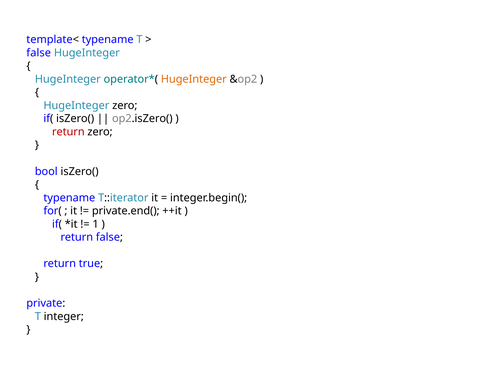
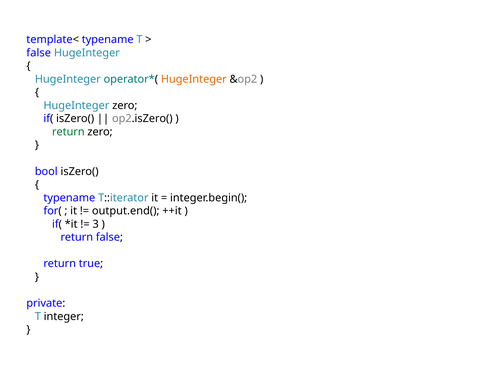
return colour: red -> green (68, 132)
private.end(: private.end( -> output.end( (126, 211)
1: 1 -> 3 (96, 224)
